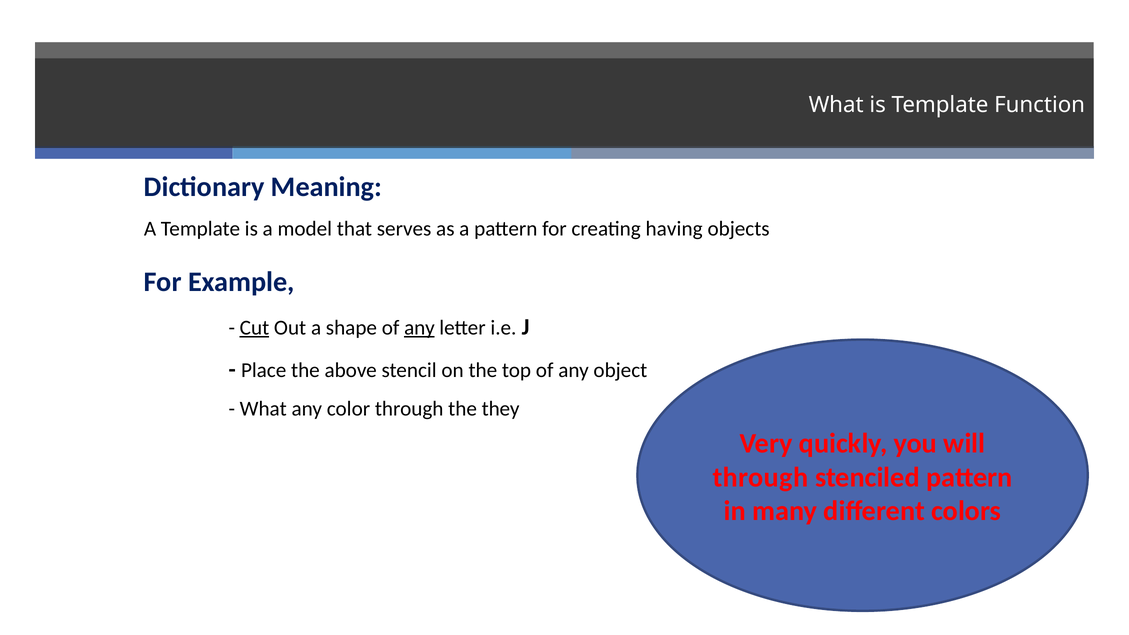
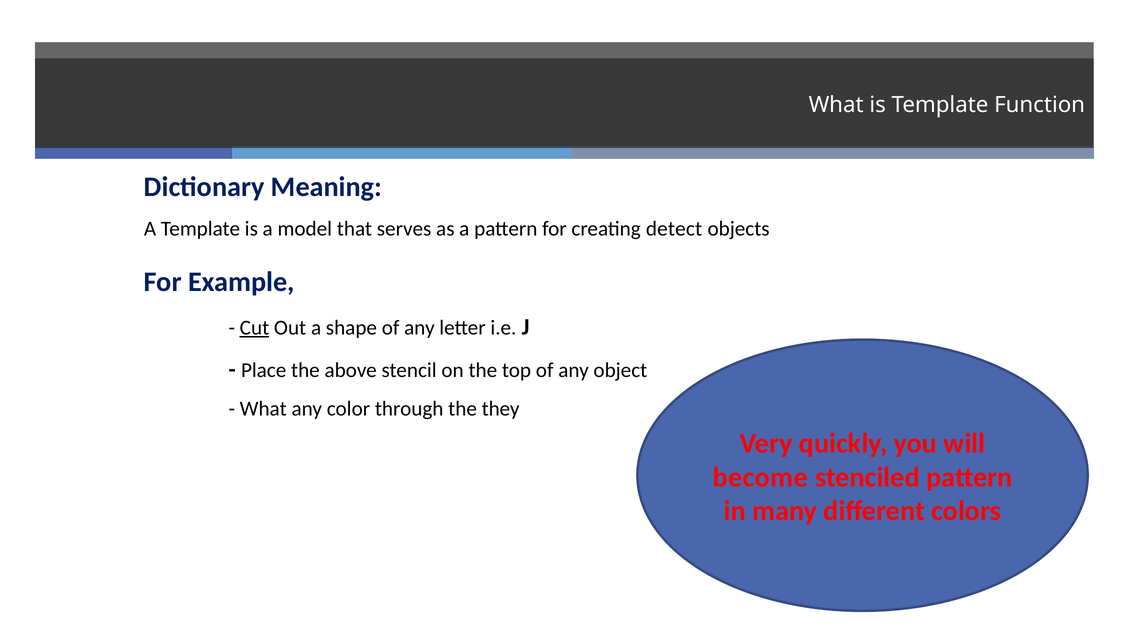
having: having -> detect (674, 229)
any underline: present -> none (419, 328)
through: through -> become (760, 477)
